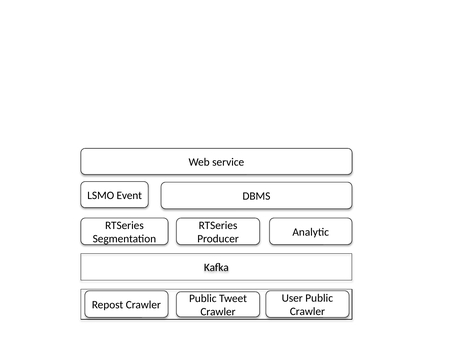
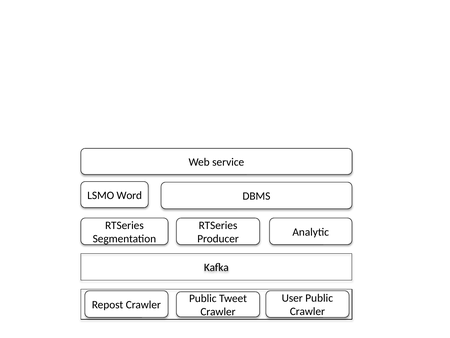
Event: Event -> Word (129, 195)
